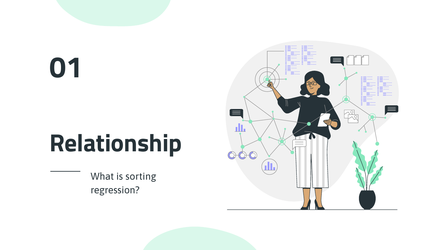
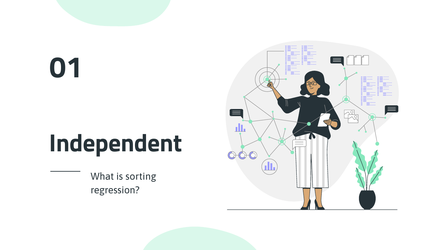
Relationship: Relationship -> Independent (116, 144)
